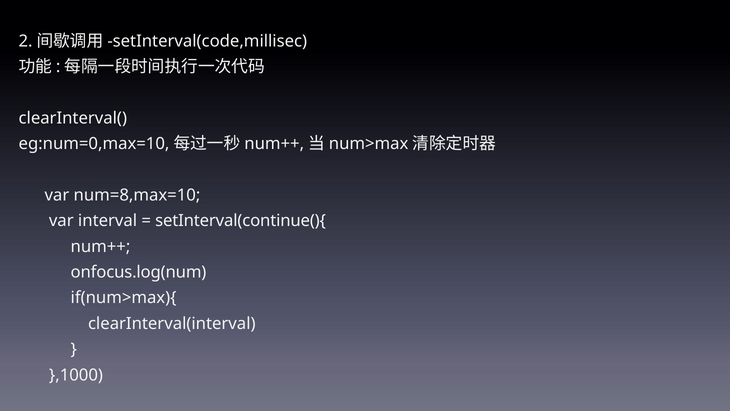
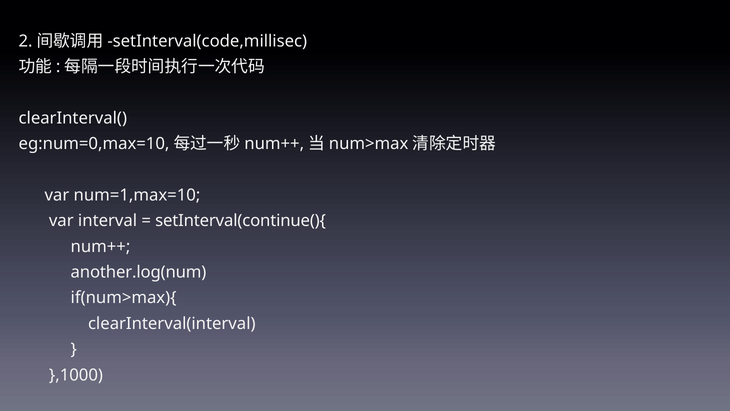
num=8,max=10: num=8,max=10 -> num=1,max=10 (137, 195)
onfocus.log(num: onfocus.log(num -> another.log(num (138, 272)
